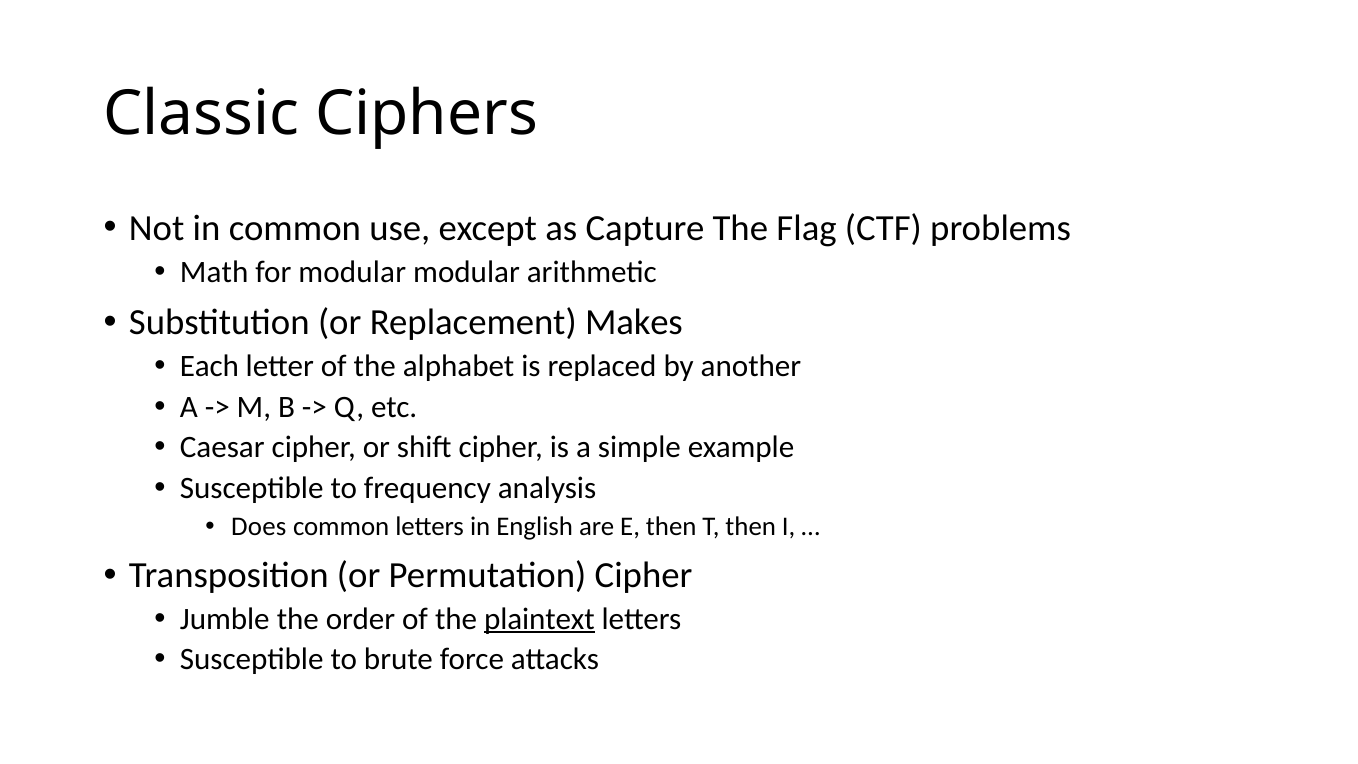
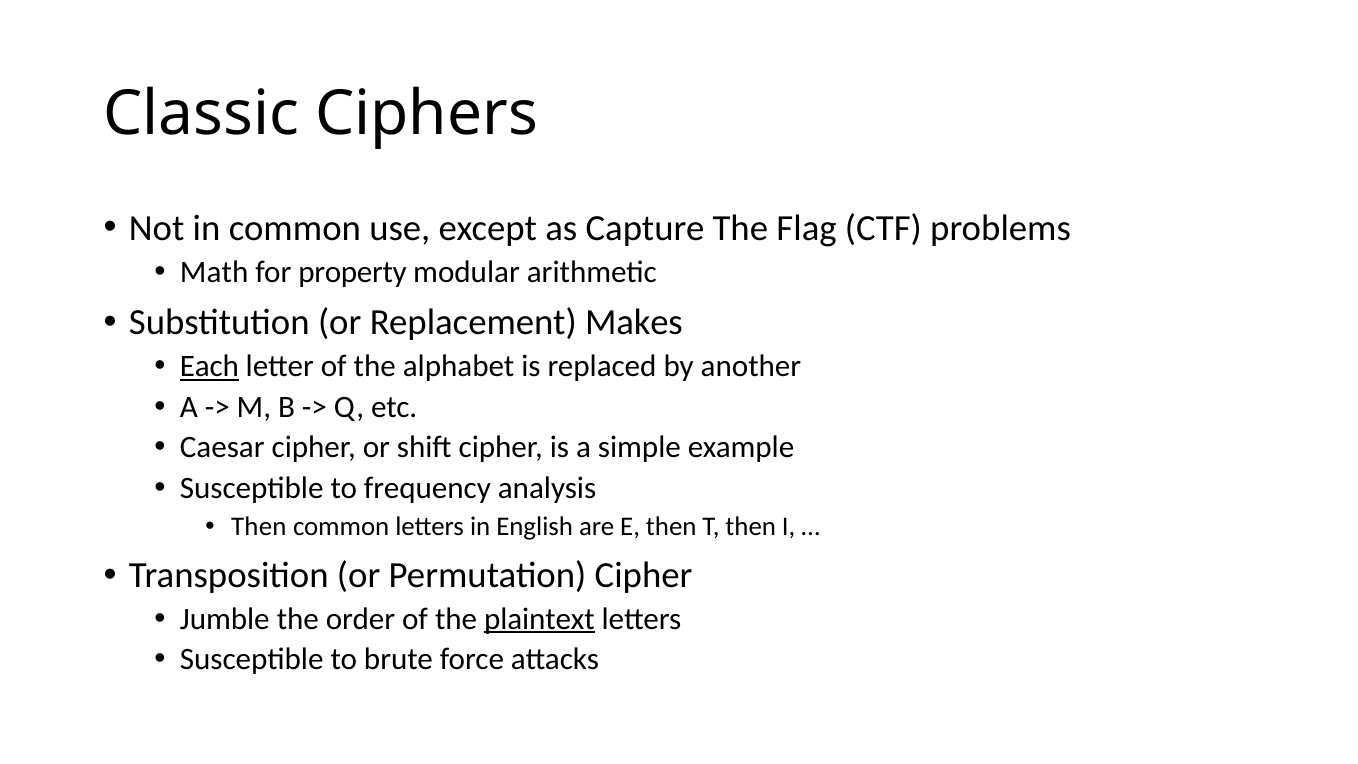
for modular: modular -> property (353, 272)
Each underline: none -> present (209, 366)
Does: Does -> Then (259, 527)
